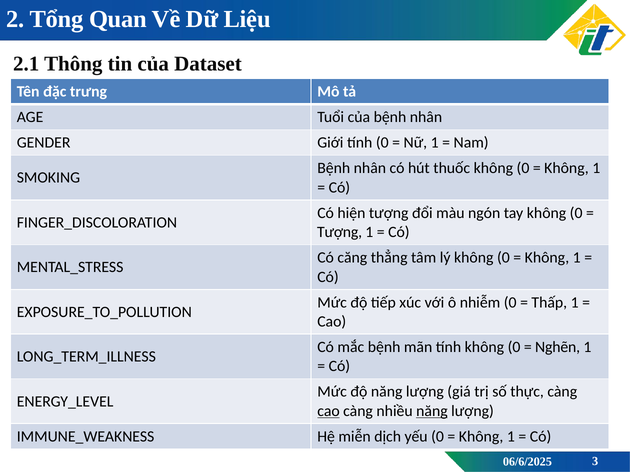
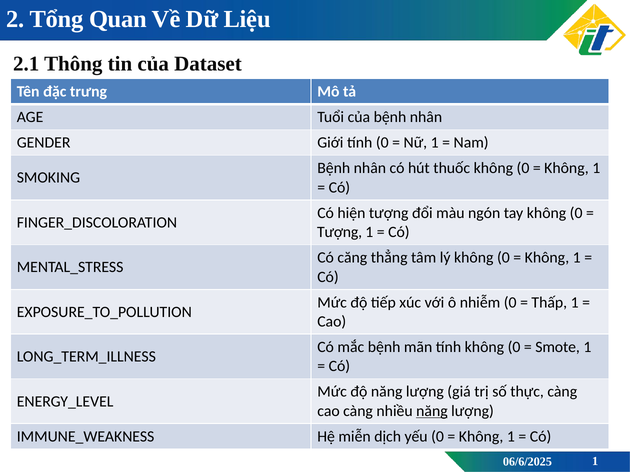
Nghẽn: Nghẽn -> Smote (558, 347)
cao underline: present -> none (329, 411)
06/6/2025 3: 3 -> 1 (595, 462)
